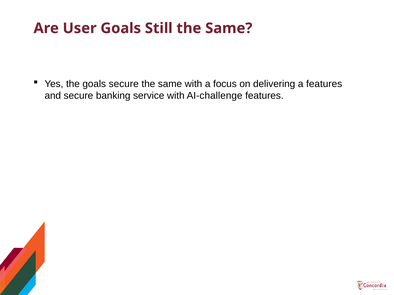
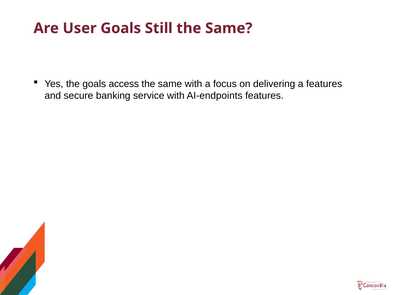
goals secure: secure -> access (124, 84)
AI-challenge: AI-challenge -> AI-endpoints (215, 96)
